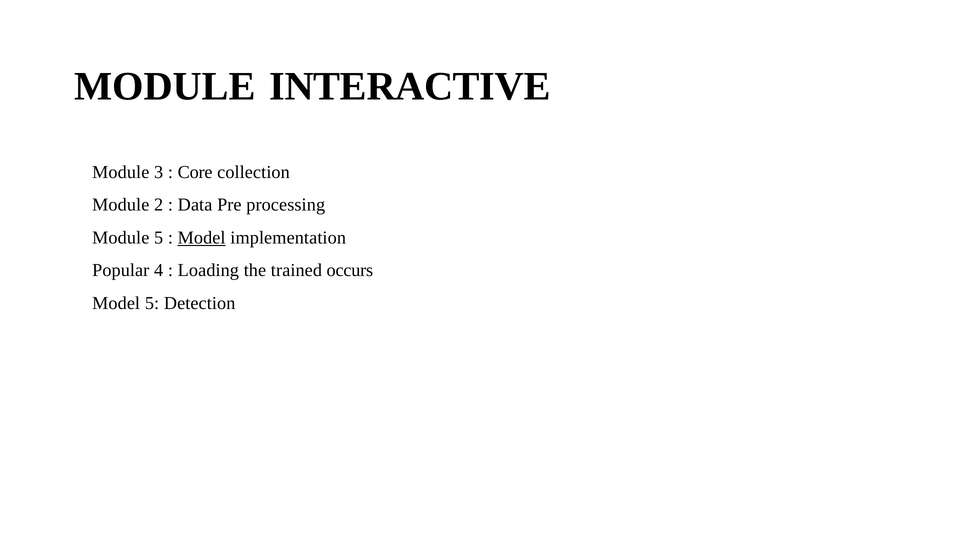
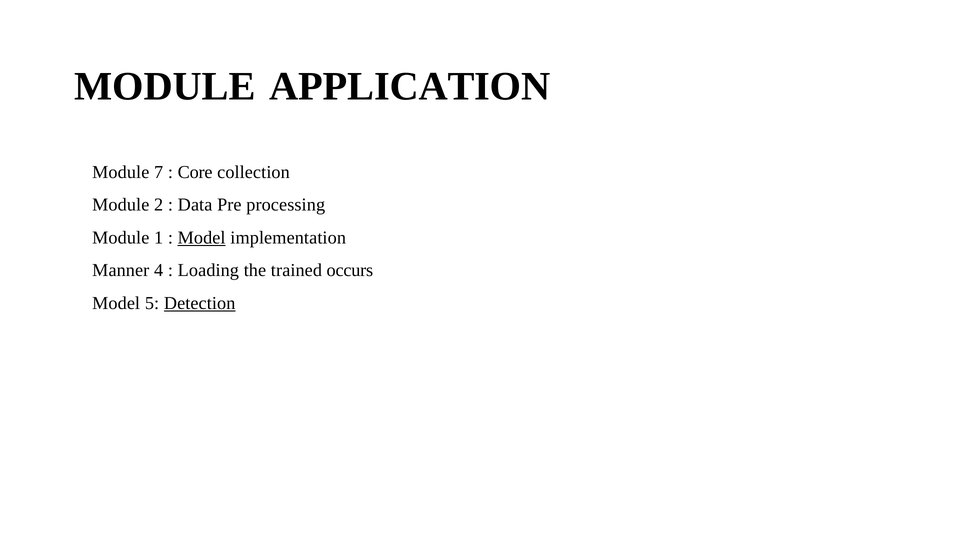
INTERACTIVE: INTERACTIVE -> APPLICATION (410, 86)
3: 3 -> 7 (159, 172)
Module 5: 5 -> 1 (159, 238)
Popular: Popular -> Manner (121, 270)
Detection underline: none -> present (200, 303)
